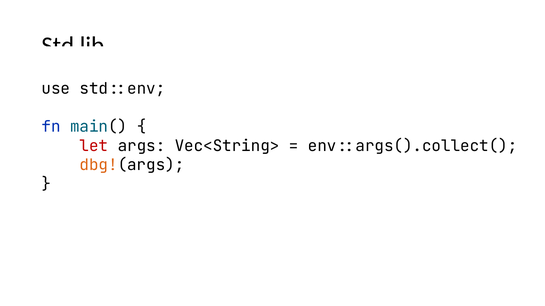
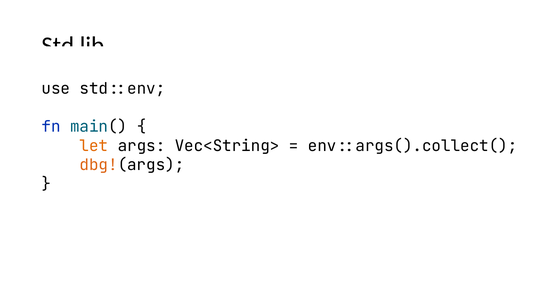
let colour: red -> orange (94, 146)
